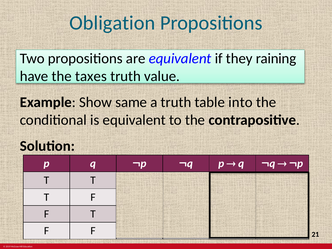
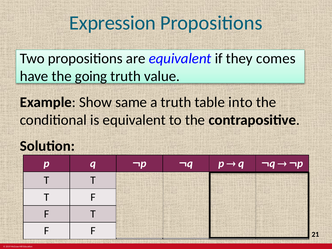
Obligation: Obligation -> Expression (112, 23)
raining: raining -> comes (276, 59)
taxes: taxes -> going (91, 76)
